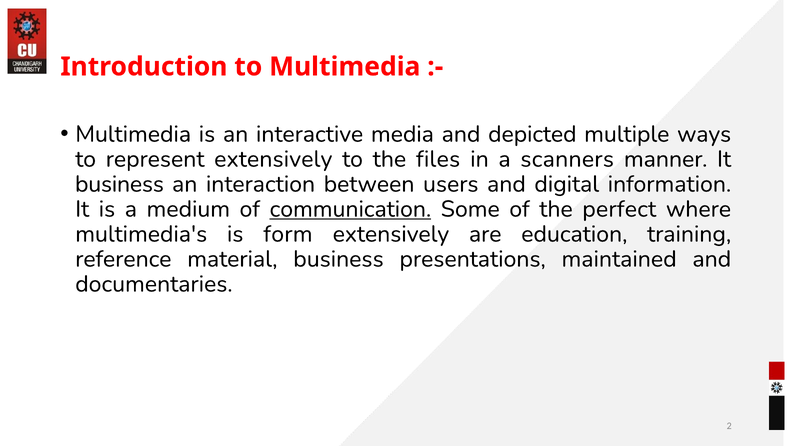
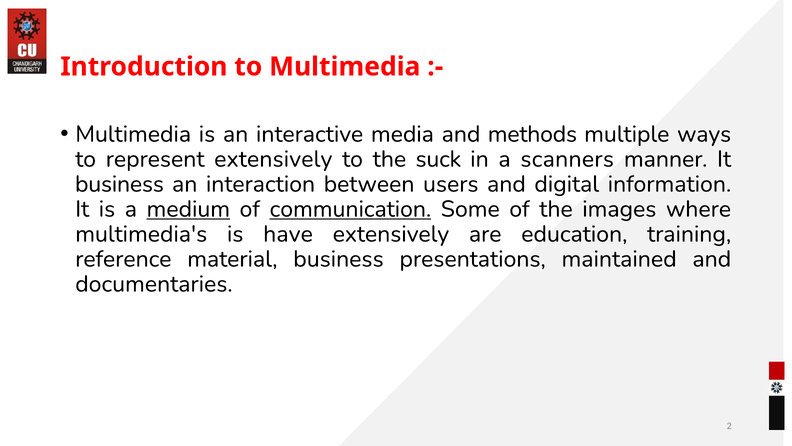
depicted: depicted -> methods (532, 134)
files: files -> suck (438, 159)
medium underline: none -> present (188, 209)
perfect: perfect -> images (619, 209)
form: form -> have (288, 234)
